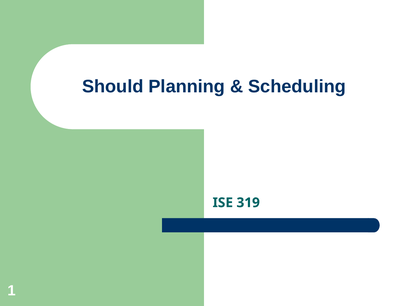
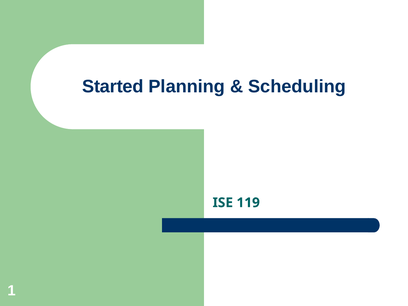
Should: Should -> Started (113, 87)
319: 319 -> 119 (248, 203)
